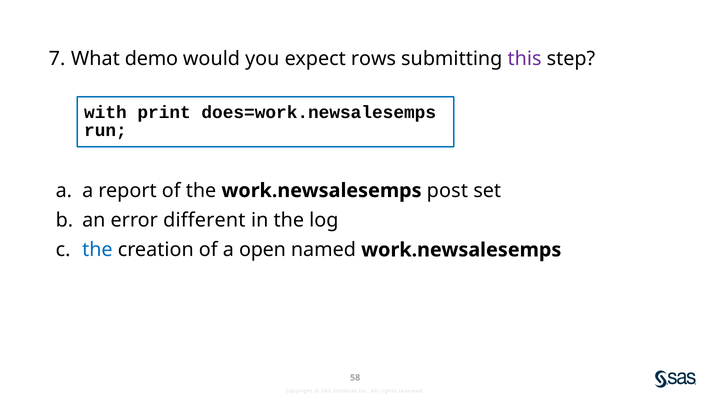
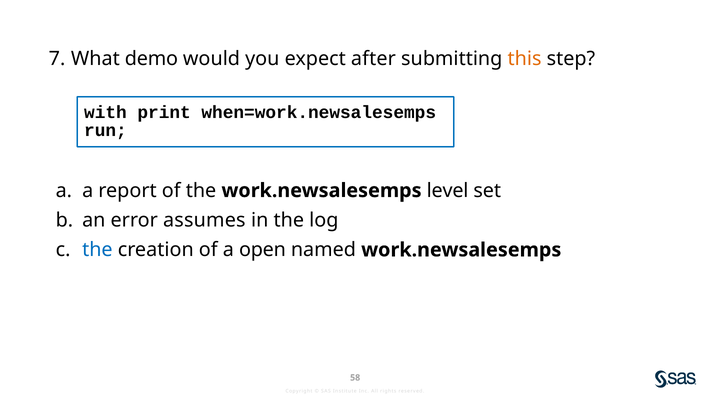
rows: rows -> after (373, 59)
this colour: purple -> orange (525, 59)
does=work.newsalesemps: does=work.newsalesemps -> when=work.newsalesemps (319, 112)
post: post -> level (448, 191)
different: different -> assumes (204, 220)
